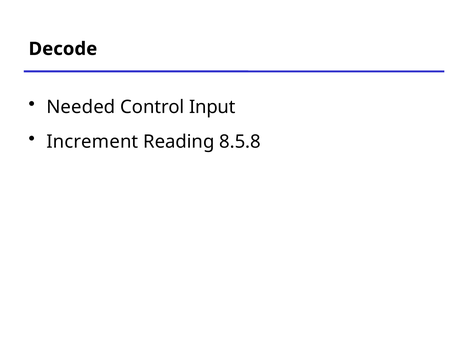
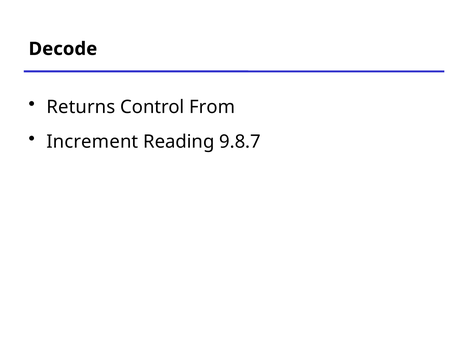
Needed: Needed -> Returns (81, 107)
Input: Input -> From (212, 107)
8.5.8: 8.5.8 -> 9.8.7 (240, 142)
